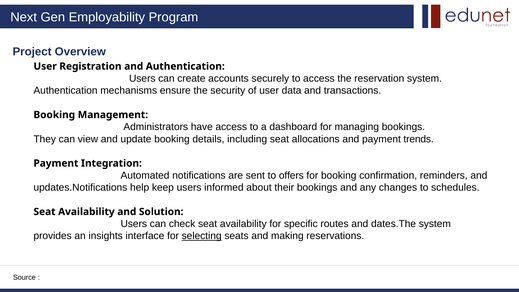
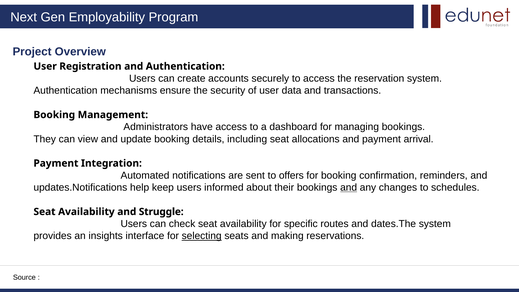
trends: trends -> arrival (419, 139)
and underline: none -> present (349, 187)
Solution: Solution -> Struggle (161, 212)
